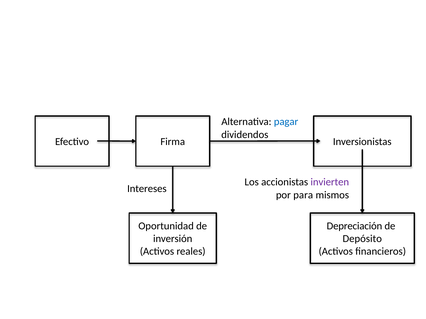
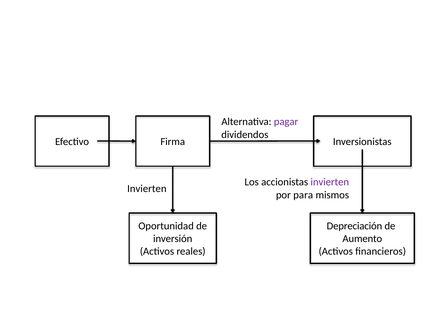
pagar colour: blue -> purple (286, 122)
Intereses: Intereses -> Invierten (147, 189)
Depósito: Depósito -> Aumento (362, 239)
